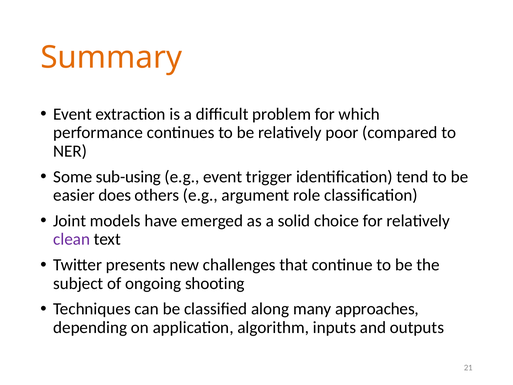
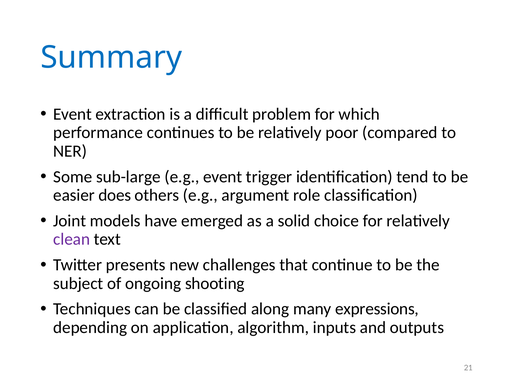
Summary colour: orange -> blue (111, 57)
sub-using: sub-using -> sub-large (128, 177)
approaches: approaches -> expressions (377, 309)
